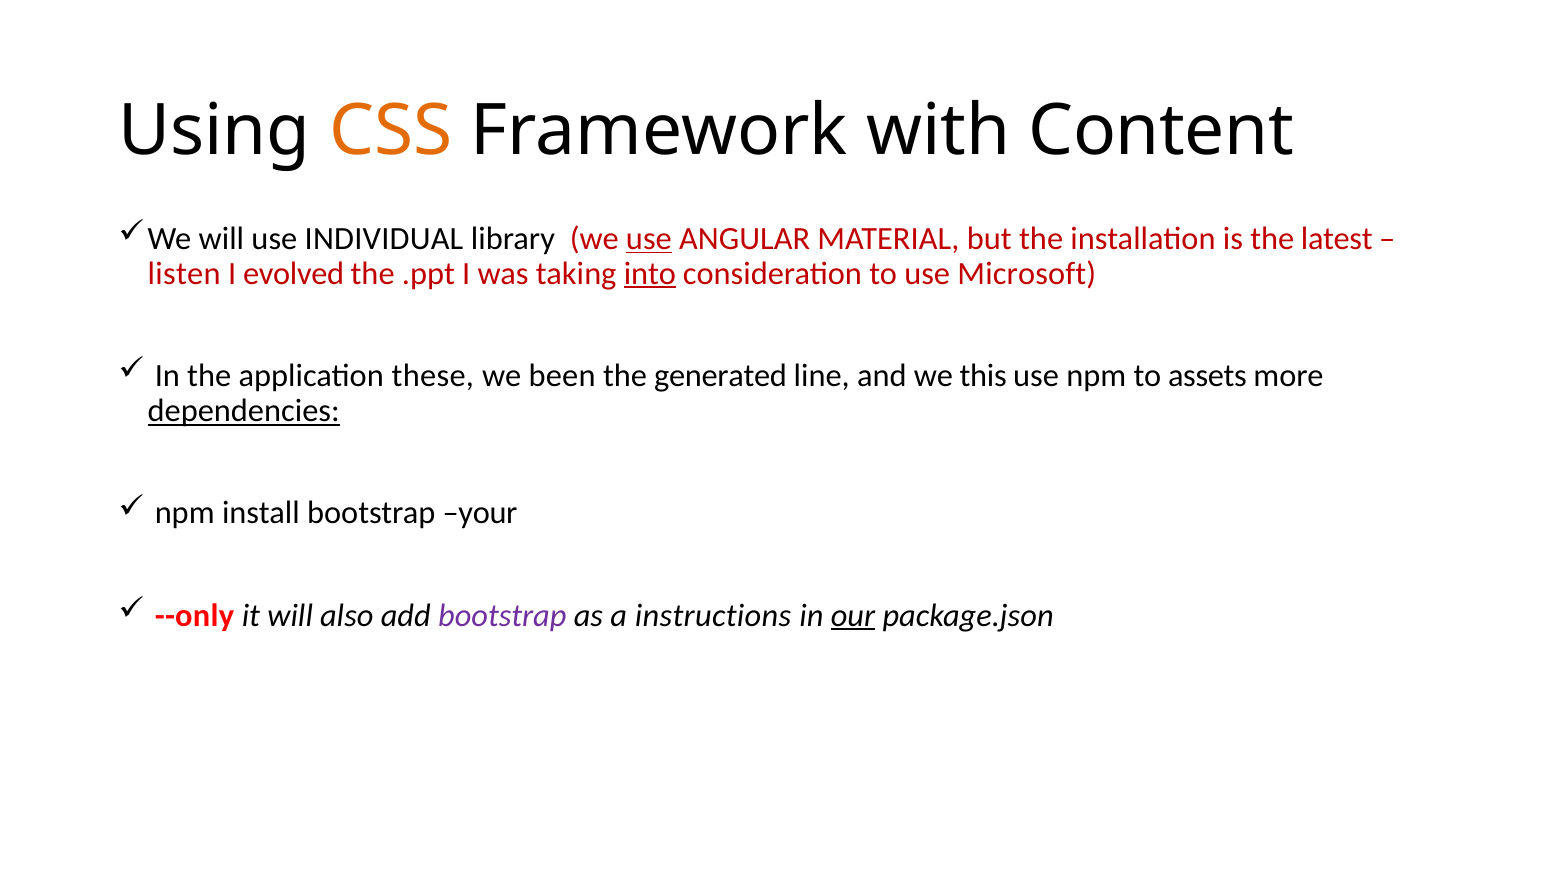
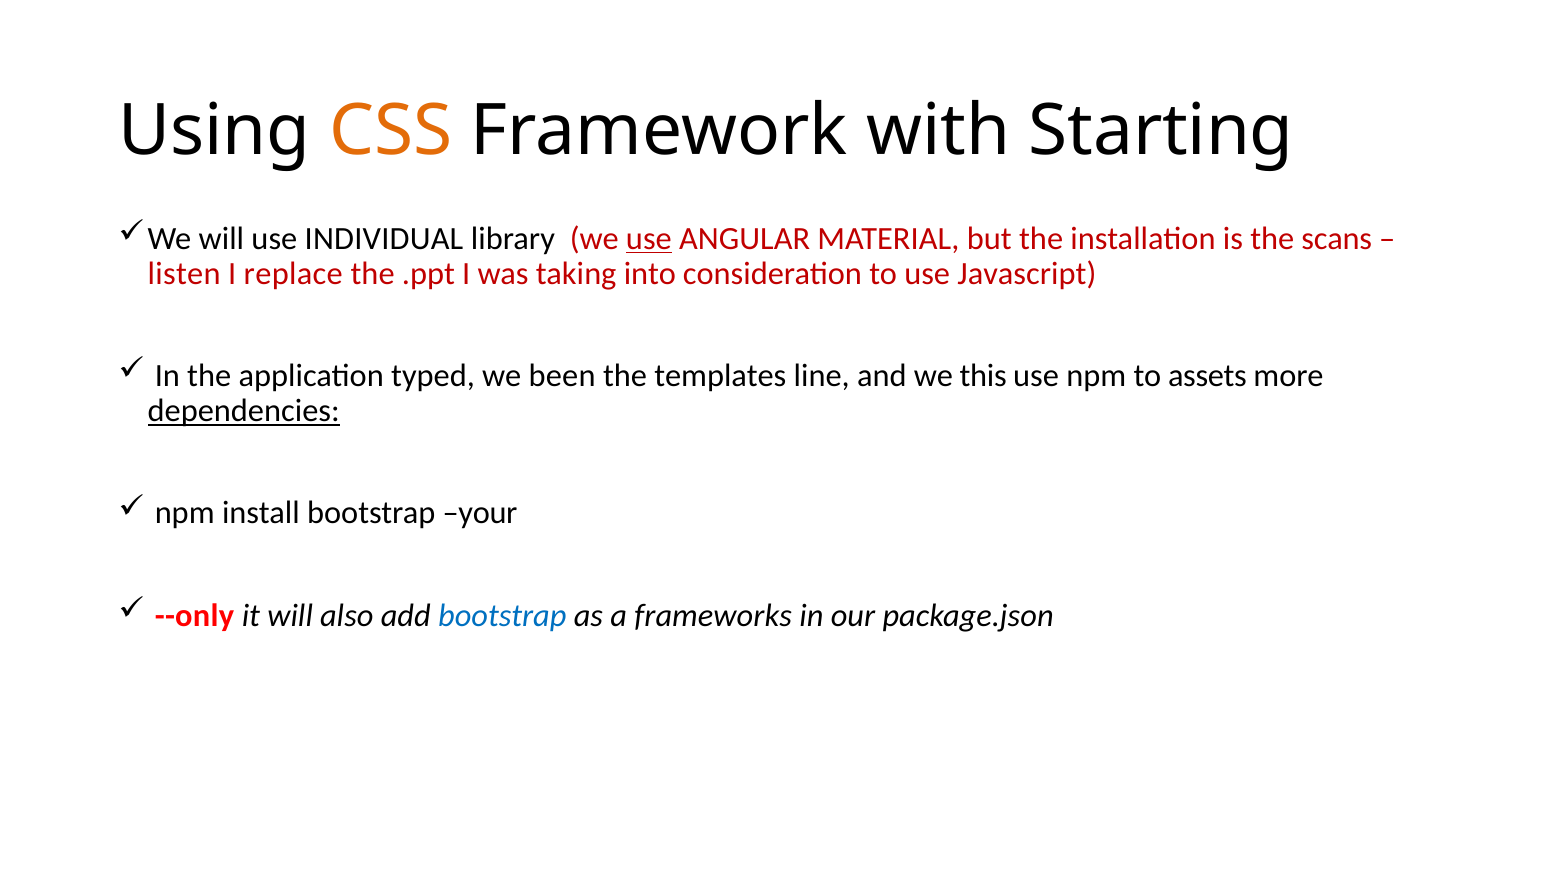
Content: Content -> Starting (1161, 131)
latest: latest -> scans (1337, 239)
evolved: evolved -> replace (293, 274)
into underline: present -> none (650, 274)
Microsoft: Microsoft -> Javascript (1027, 274)
these: these -> typed (433, 376)
generated: generated -> templates (720, 376)
bootstrap colour: purple -> blue (502, 616)
instructions: instructions -> frameworks (713, 616)
our underline: present -> none (853, 616)
